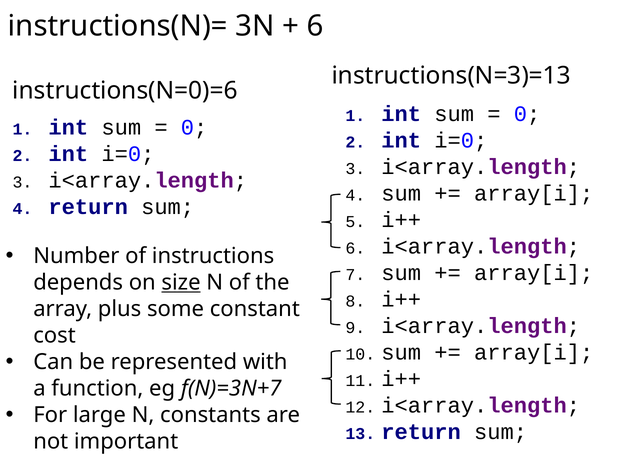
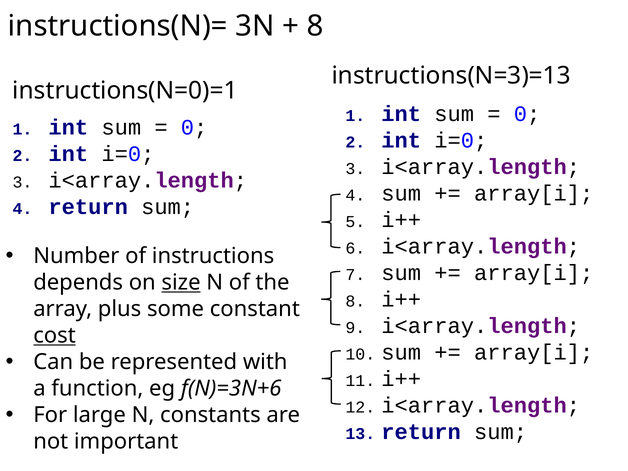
6: 6 -> 8 (315, 26)
instructions(N=0)=6: instructions(N=0)=6 -> instructions(N=0)=1 (125, 91)
cost underline: none -> present (54, 336)
f(N)=3N+7: f(N)=3N+7 -> f(N)=3N+6 (231, 389)
